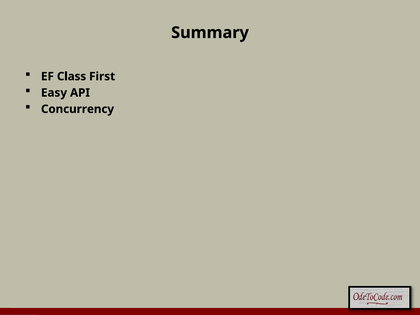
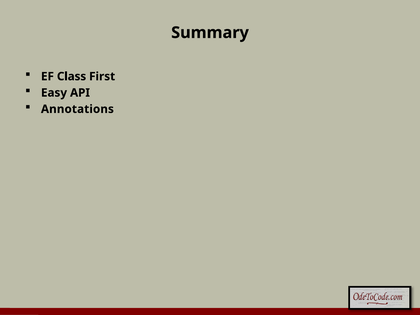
Concurrency: Concurrency -> Annotations (77, 109)
